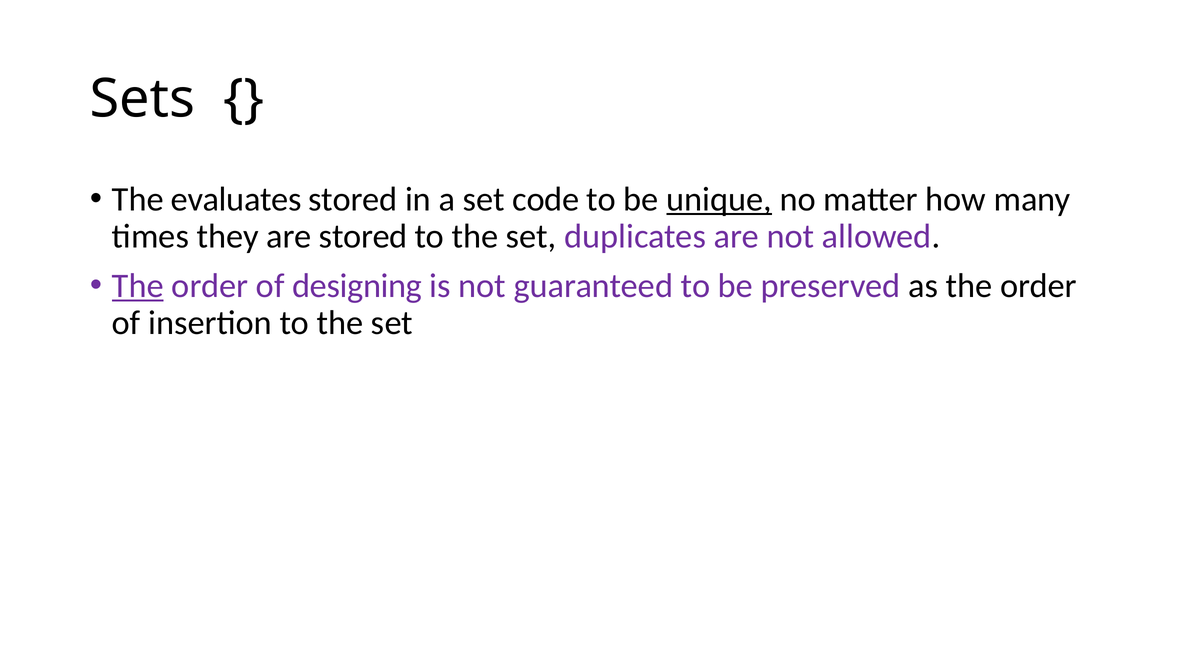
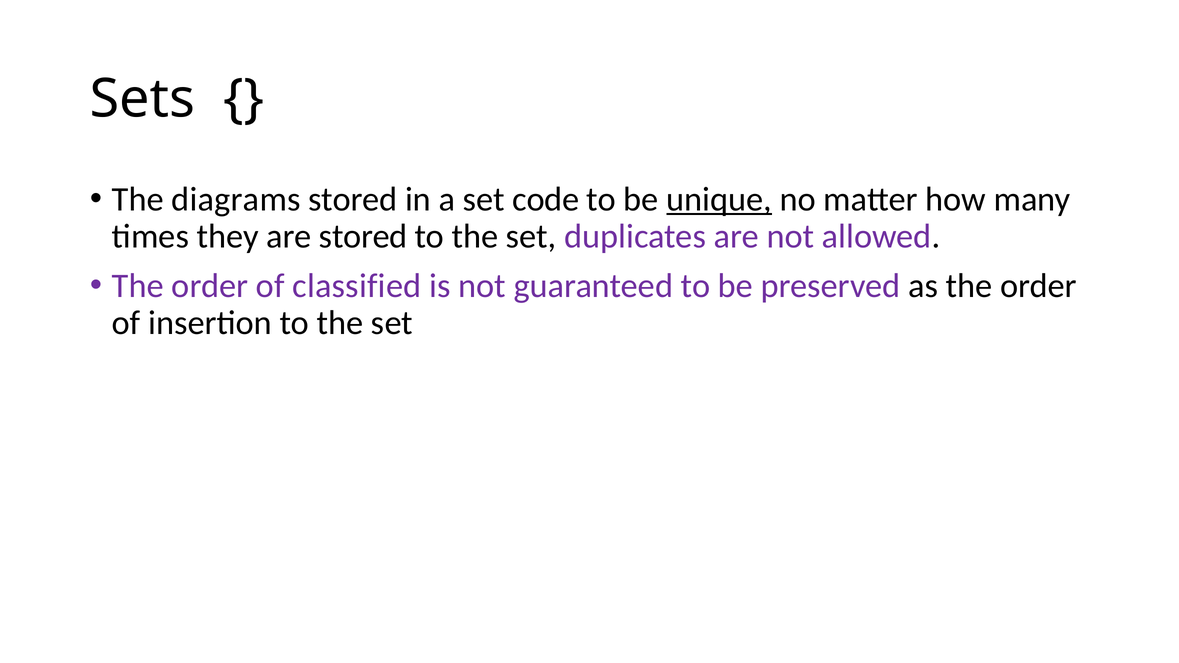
evaluates: evaluates -> diagrams (236, 199)
The underline: present -> none (138, 286)
designing: designing -> classified (357, 286)
